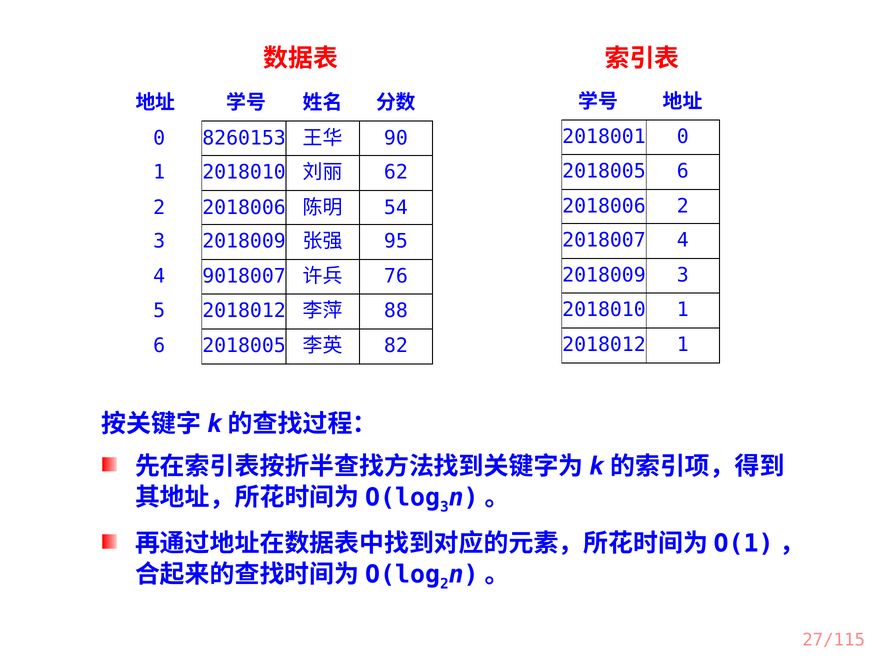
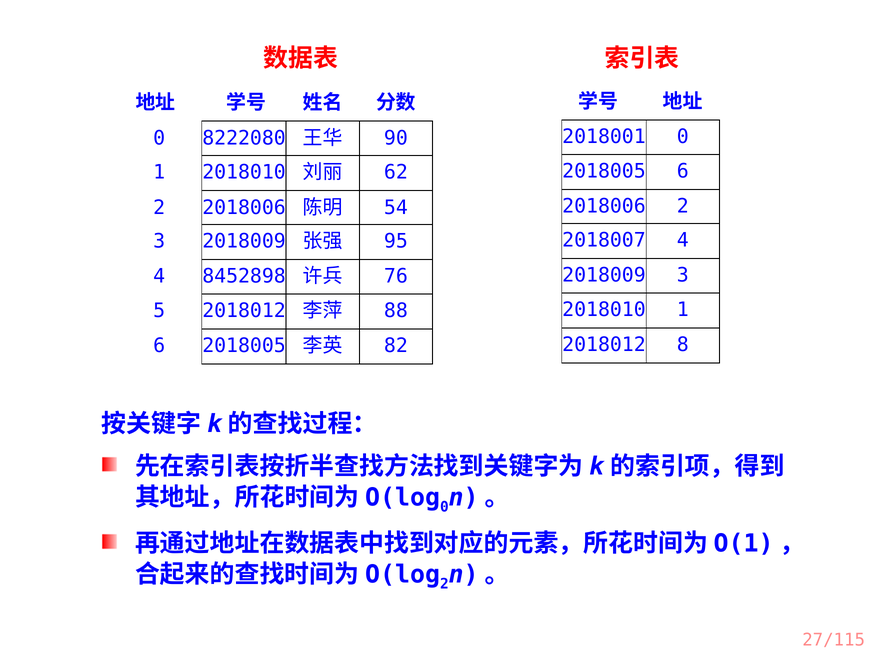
8260153: 8260153 -> 8222080 (244, 138)
9018007: 9018007 -> 8452898 (244, 276)
2018012 1: 1 -> 8 (683, 344)
3: 3 -> 0 (444, 506)
